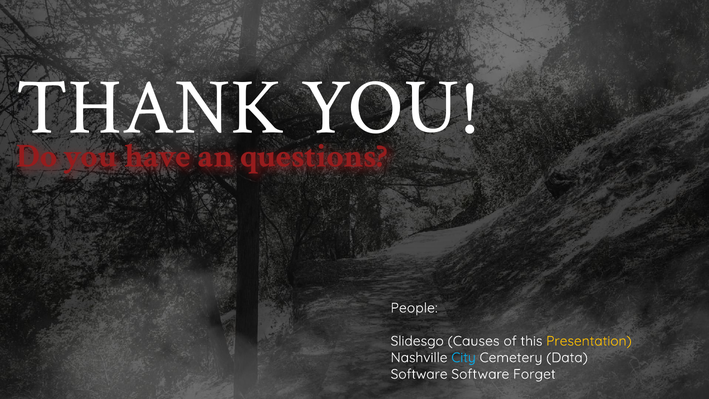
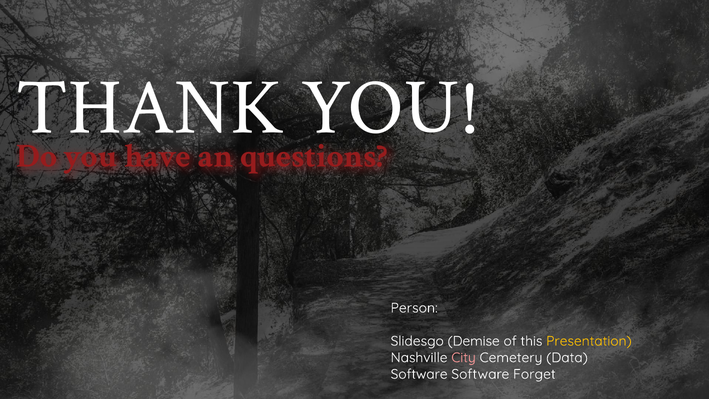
People: People -> Person (414, 308)
Causes: Causes -> Demise (474, 341)
City colour: light blue -> pink (464, 357)
